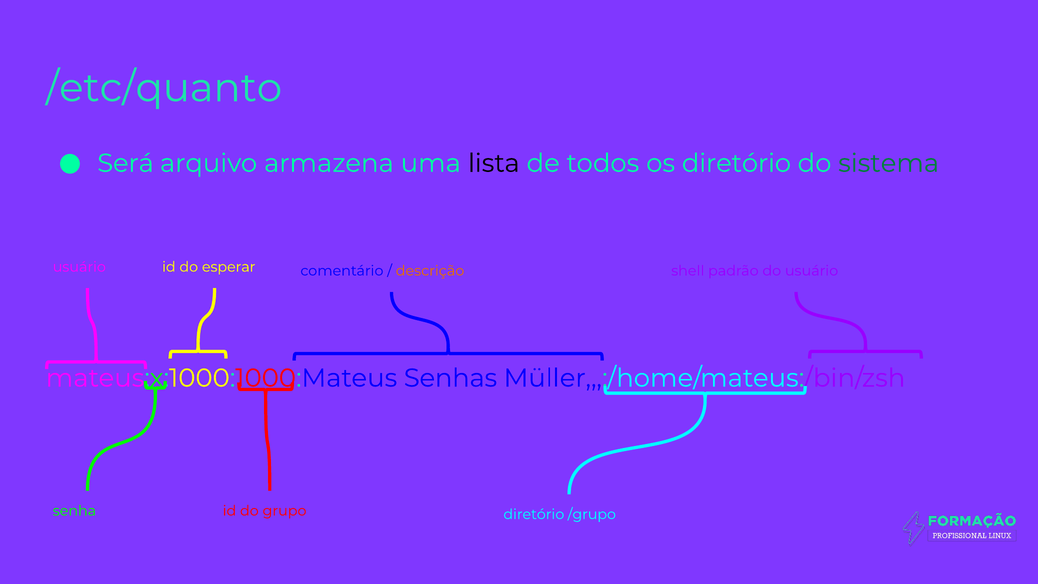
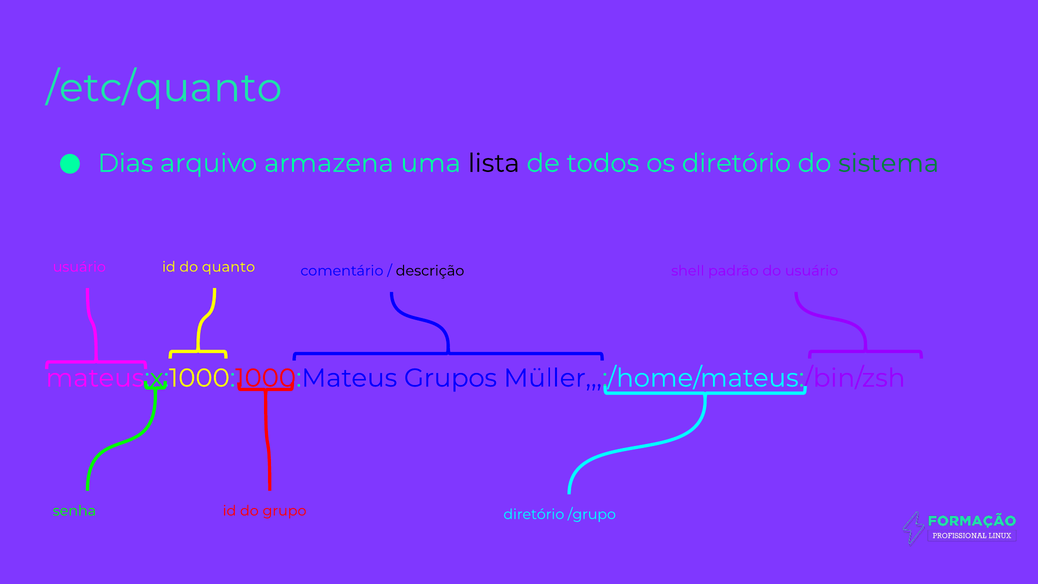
Será: Será -> Dias (126, 163)
esperar: esperar -> quanto (229, 267)
descrição colour: orange -> black (430, 271)
Senhas: Senhas -> Grupos (450, 378)
